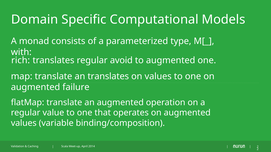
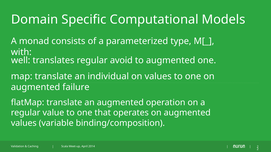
rich: rich -> well (21, 60)
an translates: translates -> individual (108, 77)
